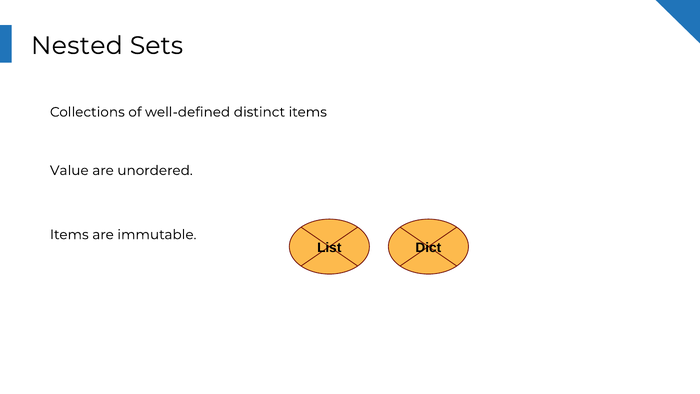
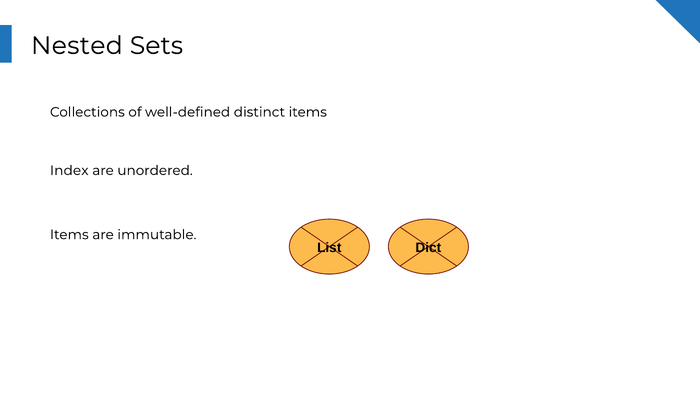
Value: Value -> Index (69, 170)
